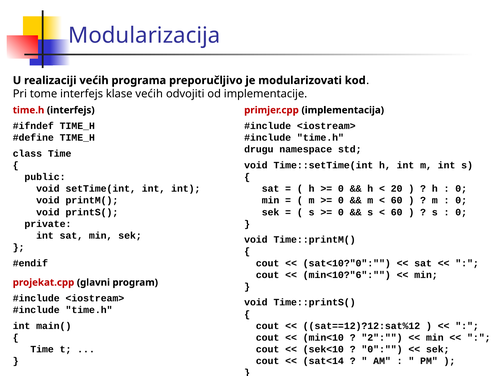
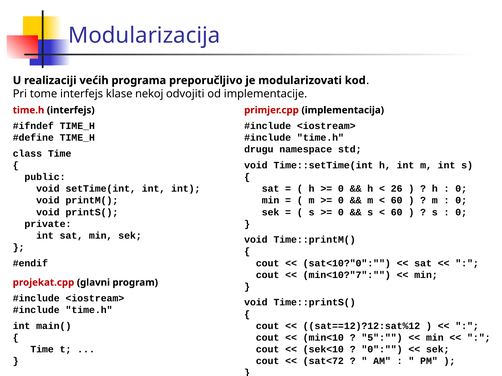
klase većih: većih -> nekoj (149, 94)
20: 20 -> 26 (397, 189)
min<10?"6: min<10?"6 -> min<10?"7 (347, 275)
2: 2 -> 5 (382, 338)
sat<14: sat<14 -> sat<72 (323, 361)
